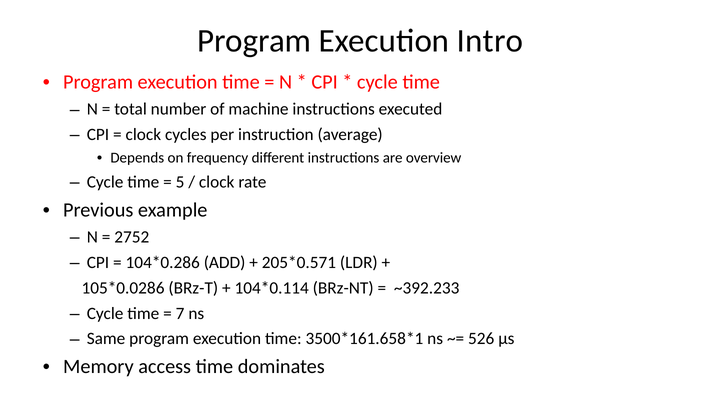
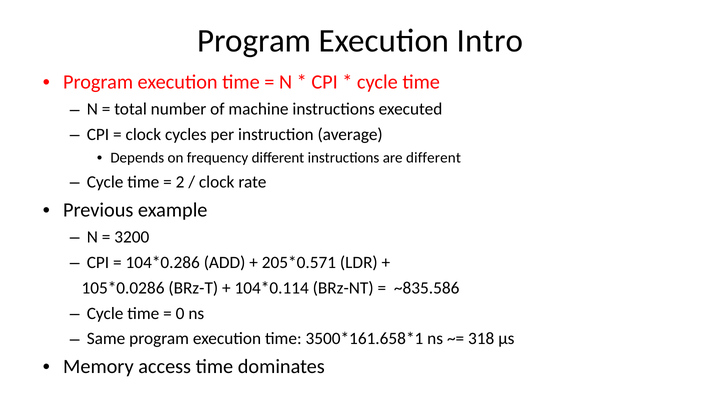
are overview: overview -> different (434, 158)
5: 5 -> 2 (180, 182)
2752: 2752 -> 3200 (132, 237)
~392.233: ~392.233 -> ~835.586 (427, 288)
7: 7 -> 0 (180, 313)
526: 526 -> 318 (481, 338)
